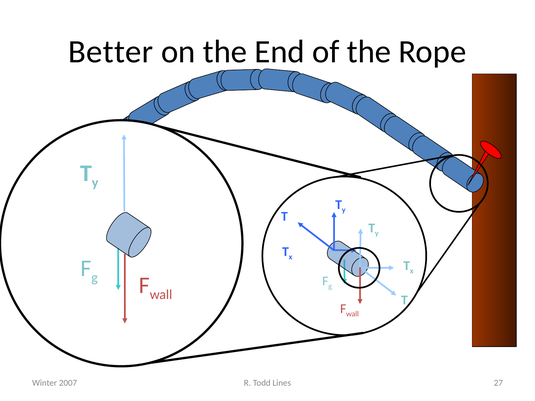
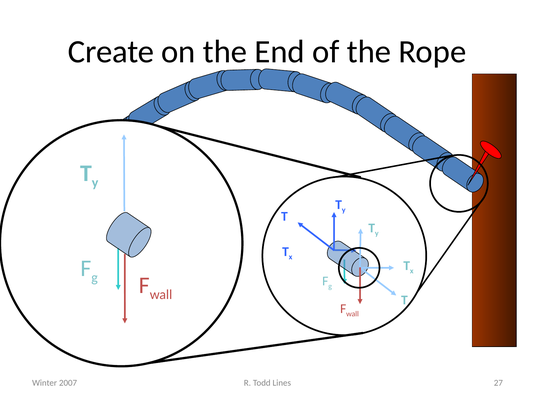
Better: Better -> Create (111, 52)
